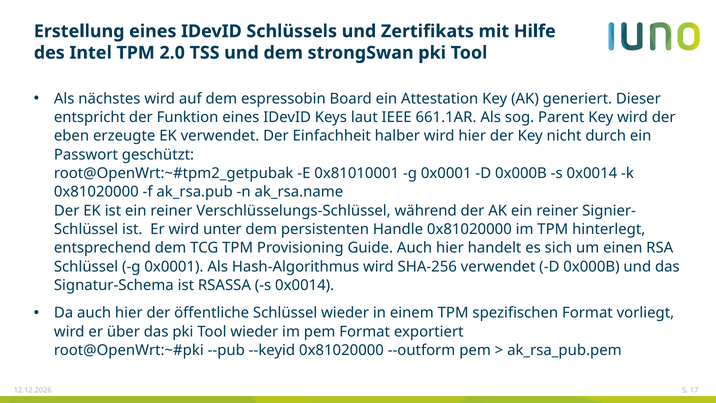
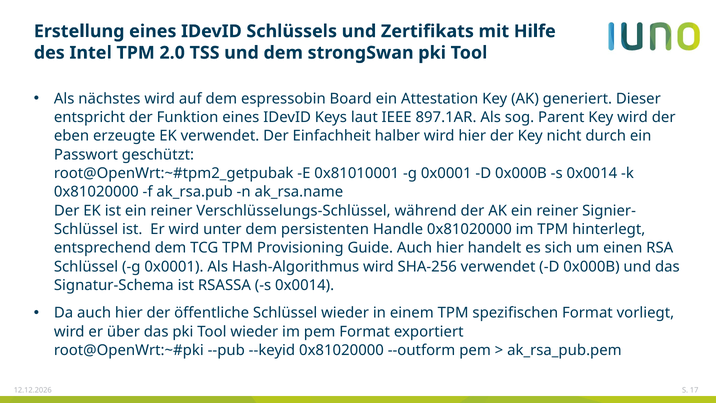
661.1AR: 661.1AR -> 897.1AR (446, 117)
